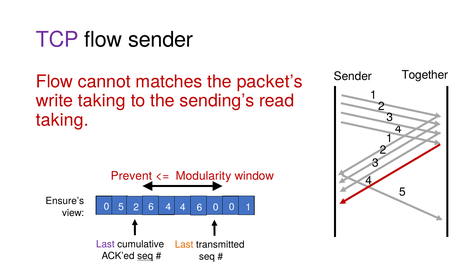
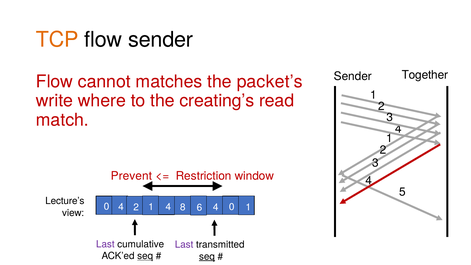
TCP colour: purple -> orange (57, 40)
write taking: taking -> where (102, 101)
sending’s: sending’s -> creating’s (217, 101)
taking: taking -> match (62, 120)
Modularity: Modularity -> Restriction (204, 176)
Ensure’s: Ensure’s -> Lecture’s (65, 201)
0 5: 5 -> 4 (121, 207)
2 6: 6 -> 1 (151, 207)
4 4: 4 -> 8 (183, 207)
6 0: 0 -> 4 (216, 207)
Last colour: orange -> purple (184, 245)
seq underline: none -> present (207, 256)
